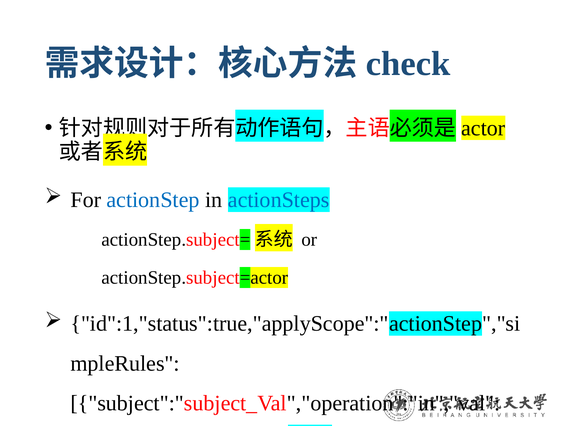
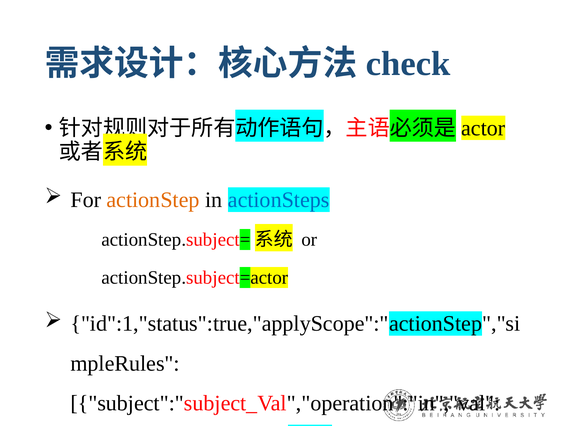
actionStep colour: blue -> orange (153, 200)
